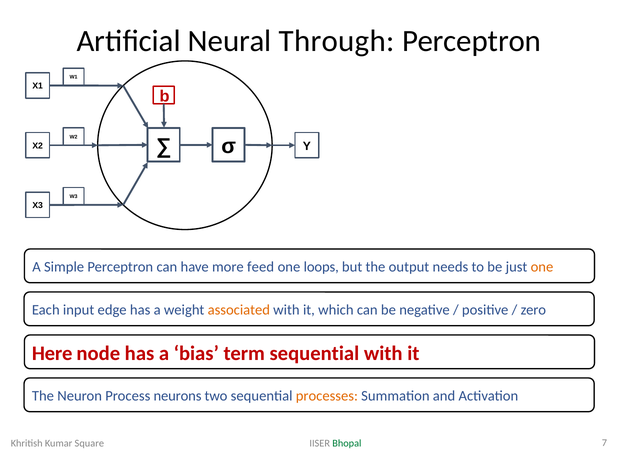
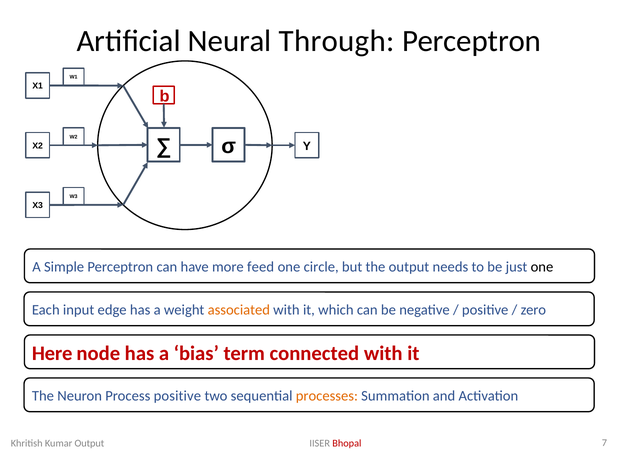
loops: loops -> circle (321, 267)
one colour: orange -> black (542, 267)
term sequential: sequential -> connected (314, 353)
Process neurons: neurons -> positive (177, 396)
Bhopal colour: green -> red (347, 443)
Kumar Square: Square -> Output (89, 444)
